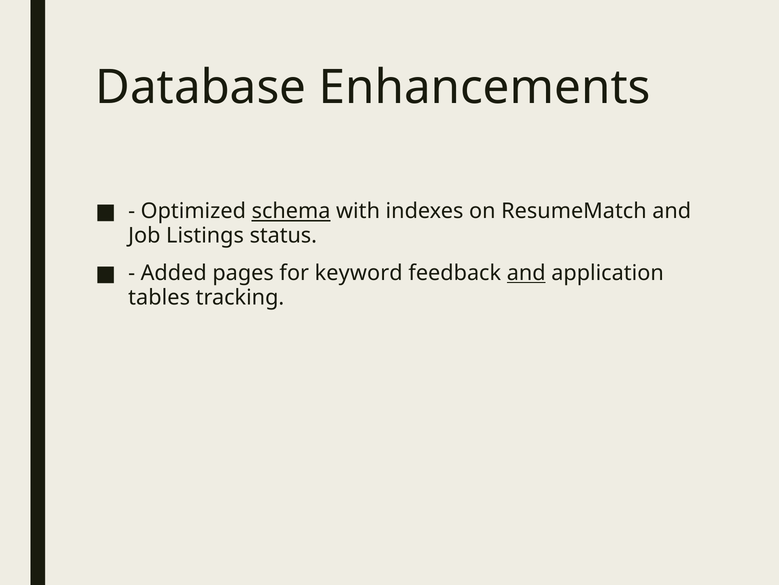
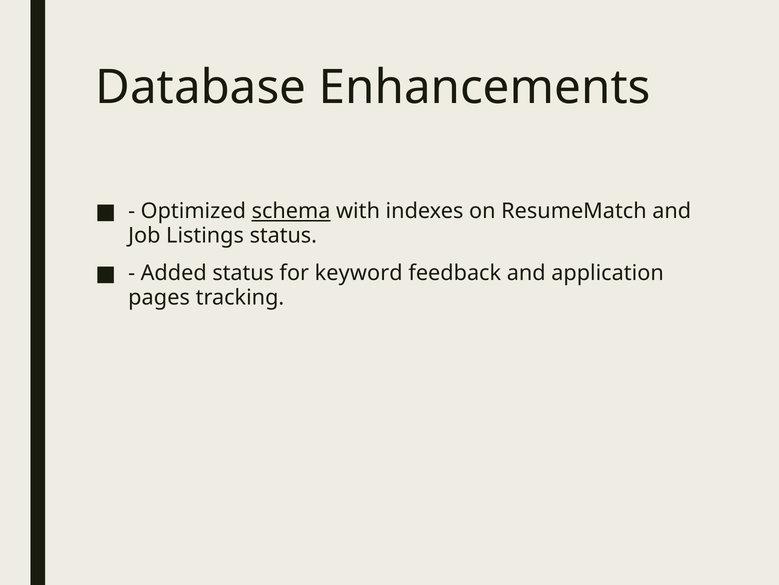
Added pages: pages -> status (243, 273)
and underline: present -> none (526, 273)
tables: tables -> pages (159, 297)
